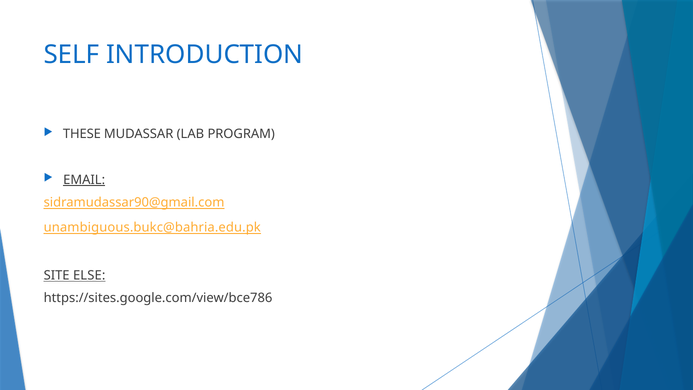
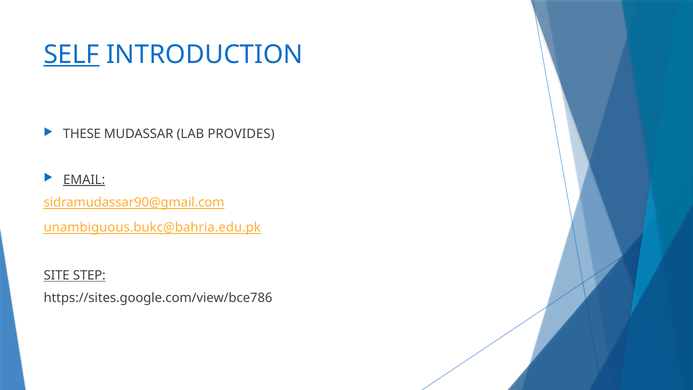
SELF underline: none -> present (72, 55)
PROGRAM: PROGRAM -> PROVIDES (241, 134)
ELSE: ELSE -> STEP (89, 275)
